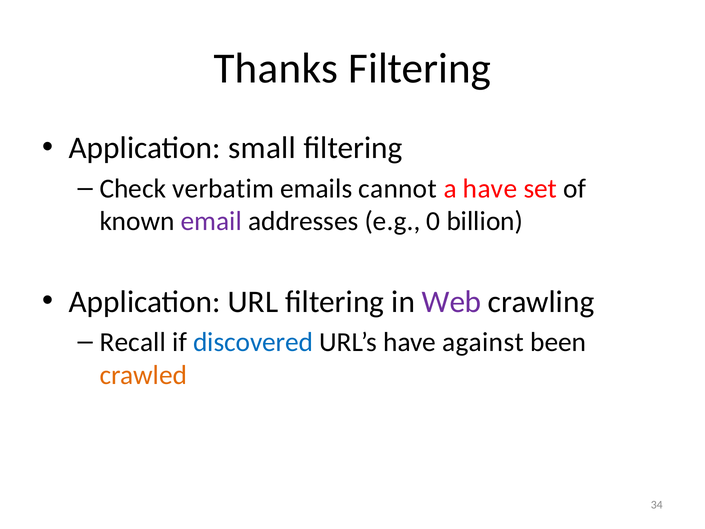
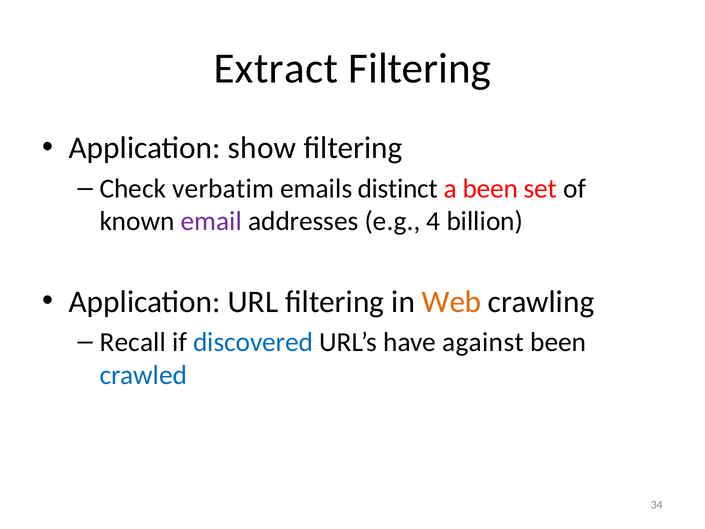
Thanks: Thanks -> Extract (276, 68)
small: small -> show (262, 148)
cannot: cannot -> distinct (398, 188)
a have: have -> been (490, 188)
0: 0 -> 4 (433, 221)
Web colour: purple -> orange (452, 302)
crawled colour: orange -> blue (143, 375)
